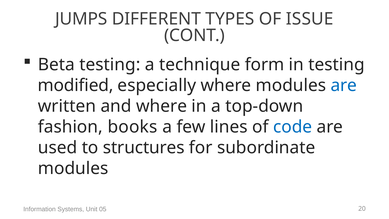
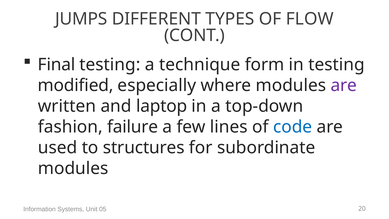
ISSUE: ISSUE -> FLOW (310, 19)
Beta: Beta -> Final (57, 65)
are colour: blue -> purple (344, 85)
and where: where -> laptop (162, 106)
books: books -> failure (133, 127)
